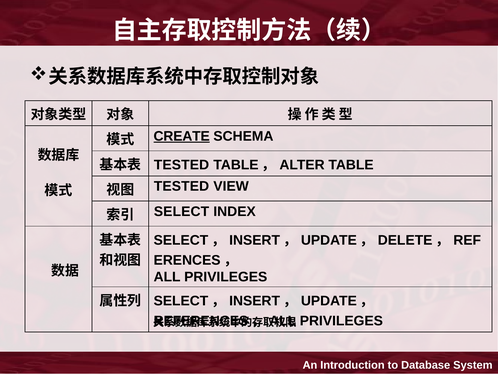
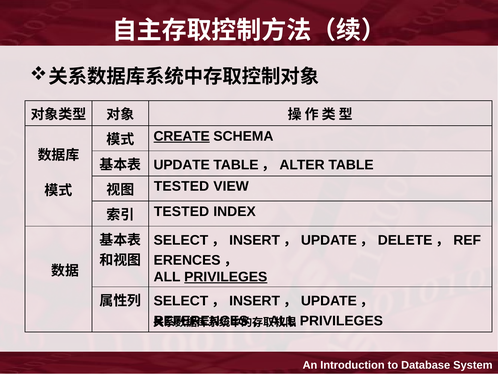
TESTED: TESTED -> UPDATE (182, 165)
SELECT: SELECT -> TESTED (181, 211)
PRIVILEGES underline: none -> present (226, 276)
